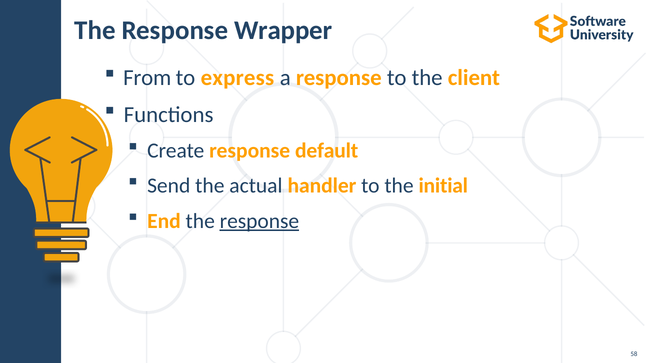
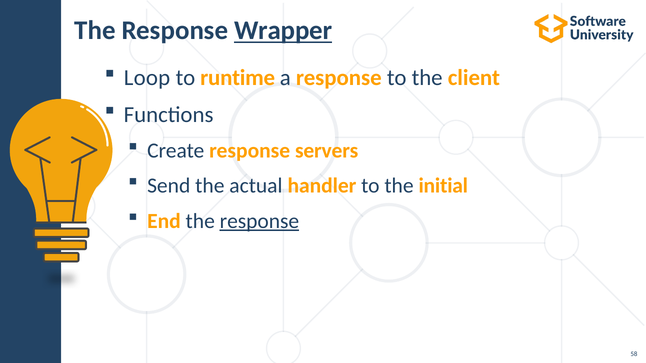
Wrapper underline: none -> present (283, 31)
From: From -> Loop (147, 78)
express: express -> runtime (238, 78)
default: default -> servers (327, 151)
